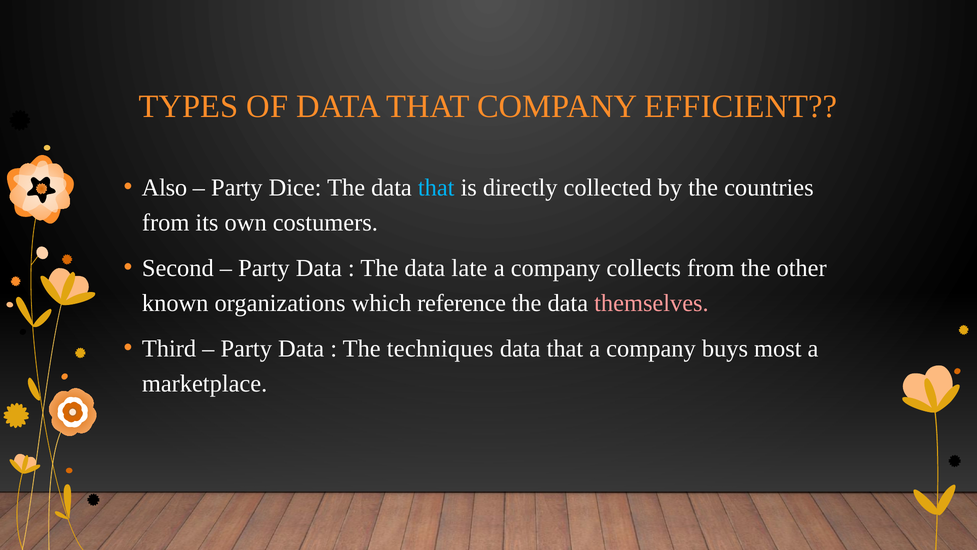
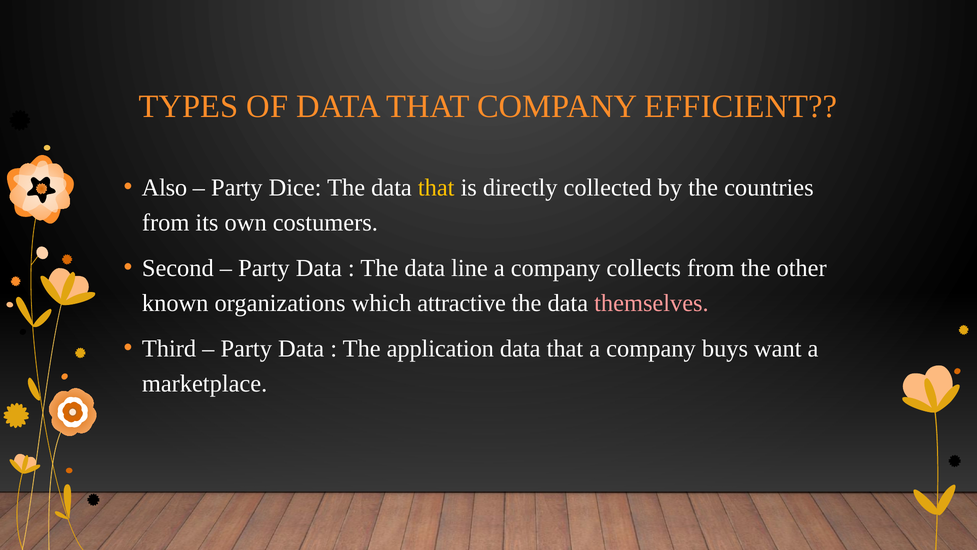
that colour: light blue -> yellow (436, 187)
late: late -> line (469, 268)
reference: reference -> attractive (462, 303)
techniques: techniques -> application (440, 348)
most: most -> want (778, 348)
